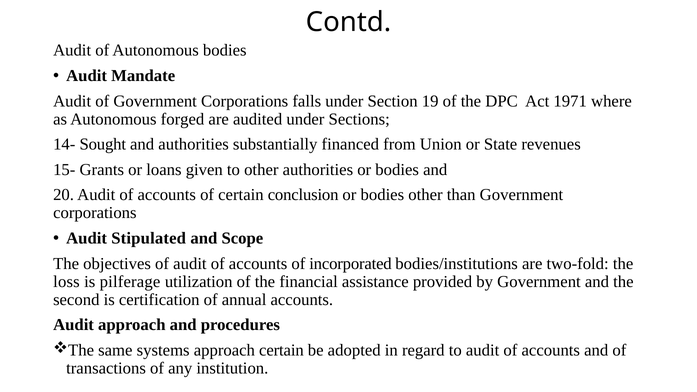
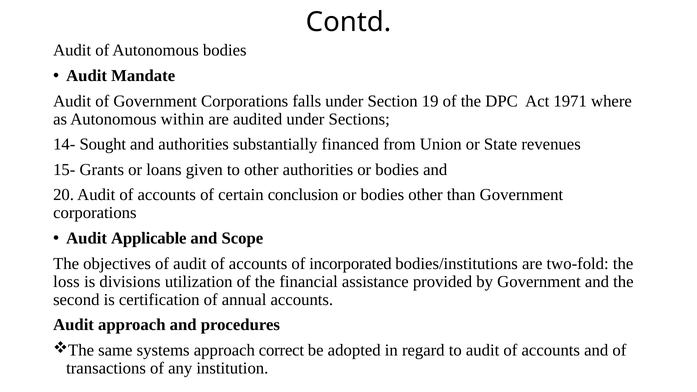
forged: forged -> within (182, 119)
Stipulated: Stipulated -> Applicable (149, 238)
pilferage: pilferage -> divisions (130, 282)
approach certain: certain -> correct (281, 350)
